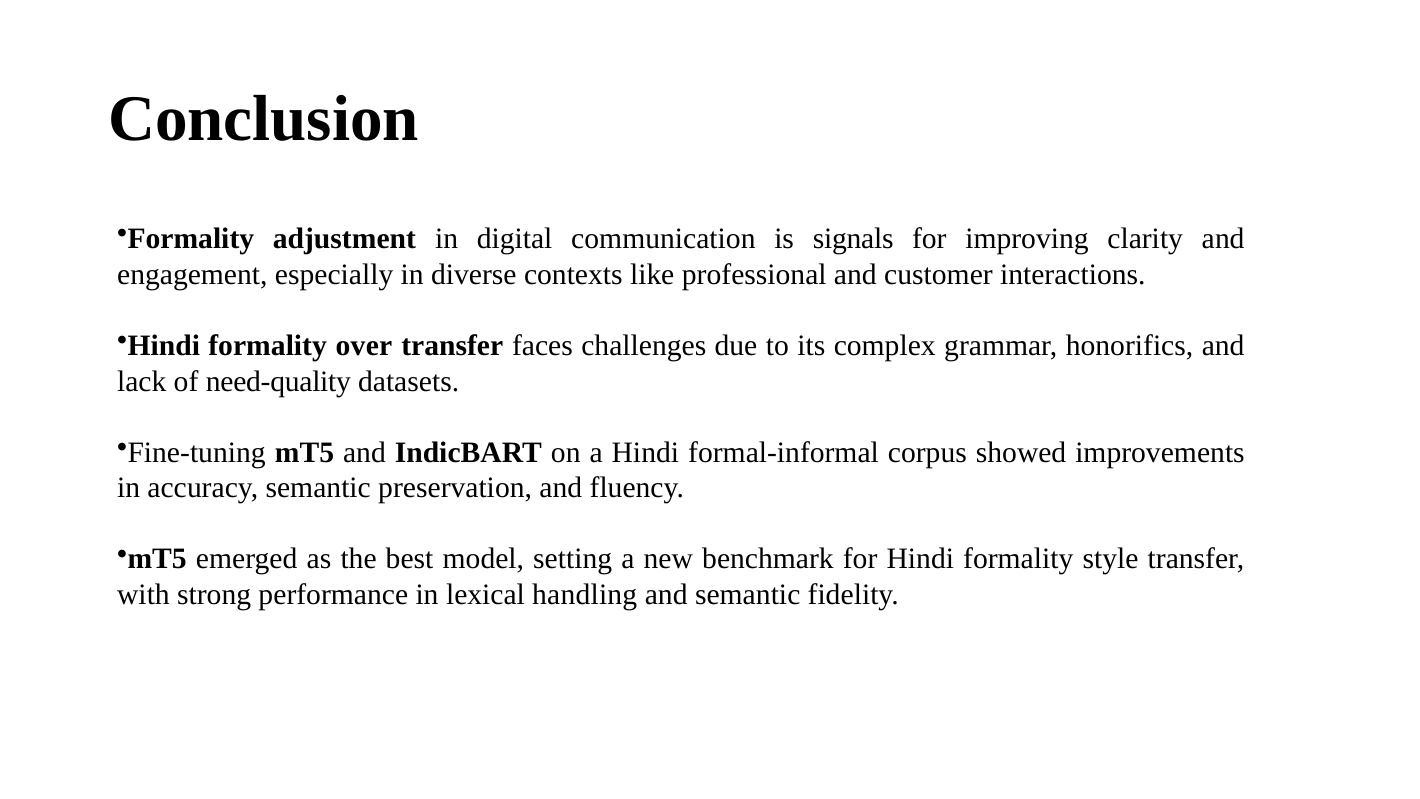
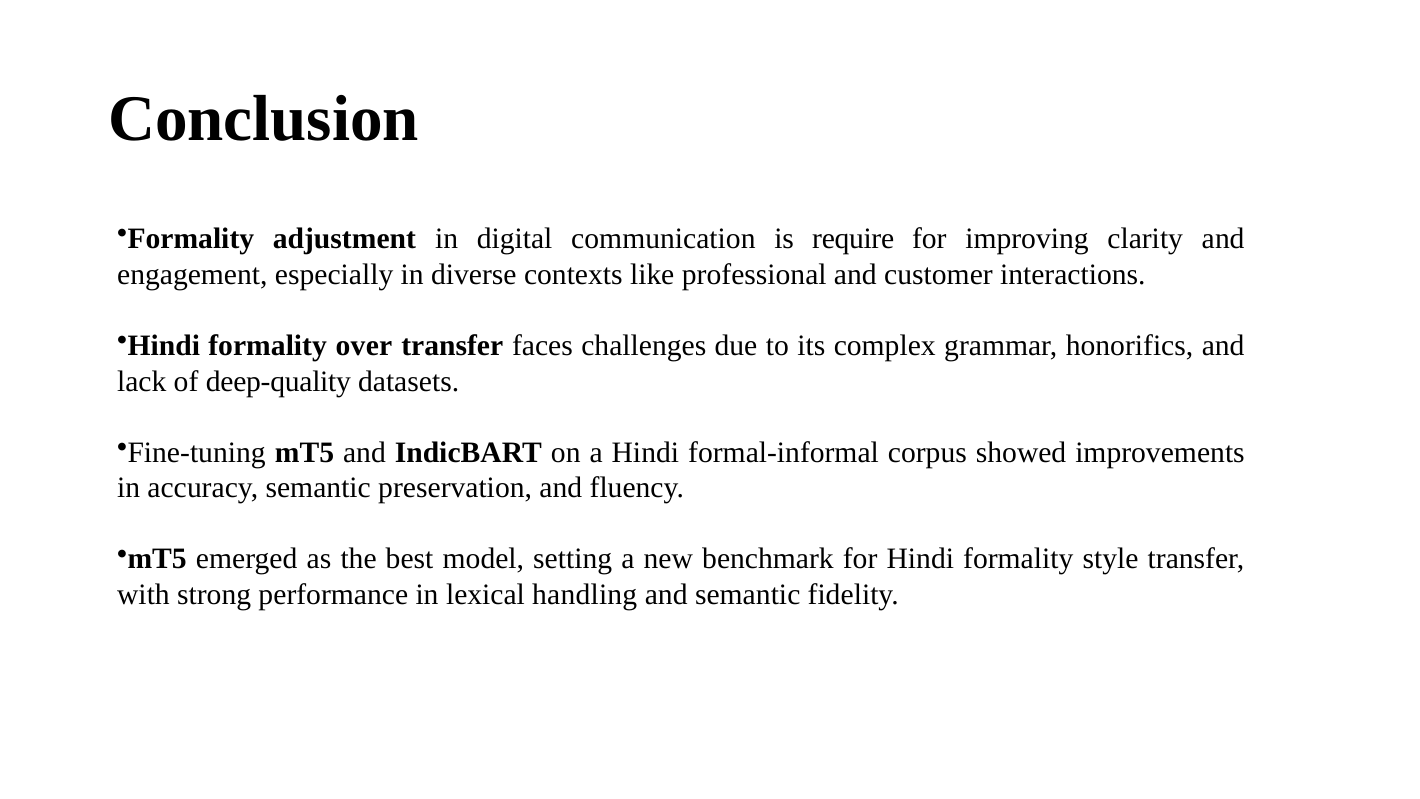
signals: signals -> require (853, 239)
need-quality: need-quality -> deep-quality (278, 381)
